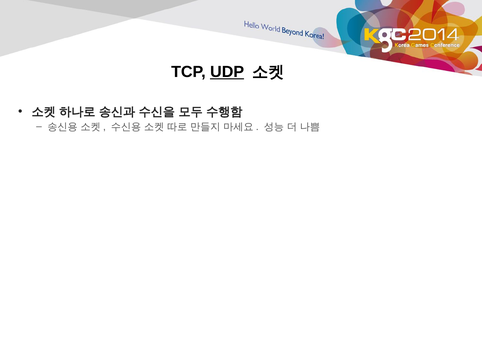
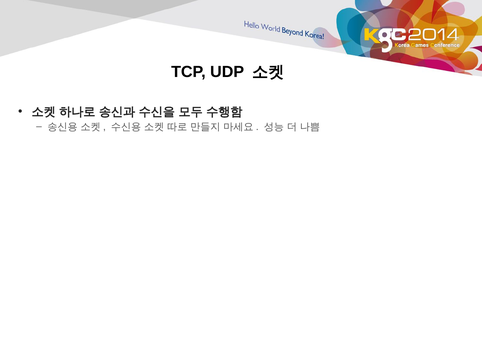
UDP underline: present -> none (227, 72)
